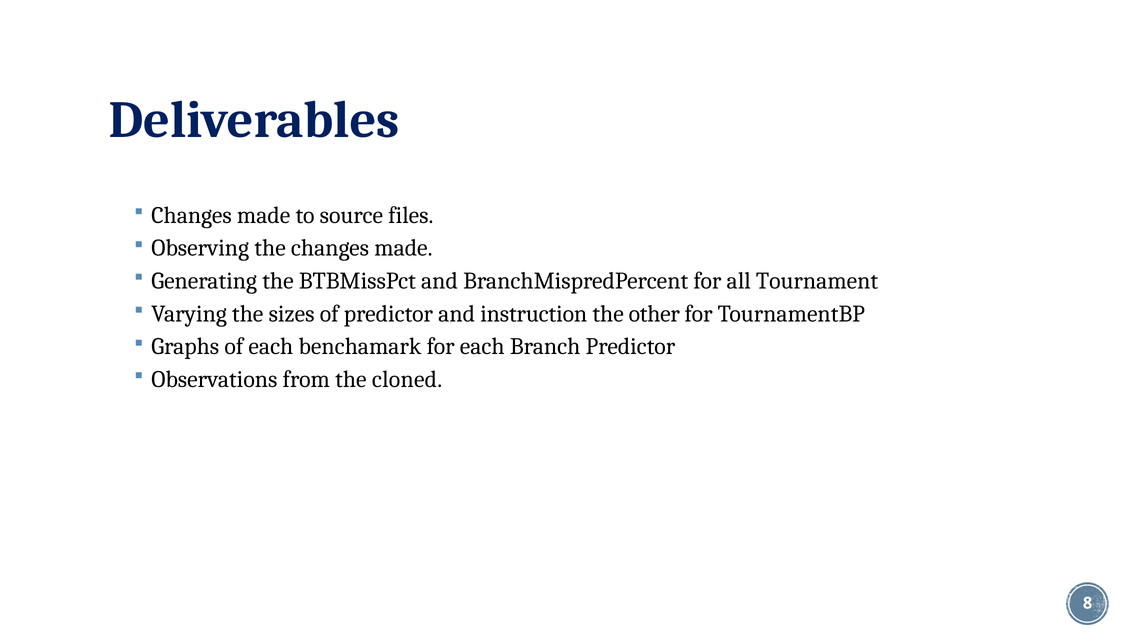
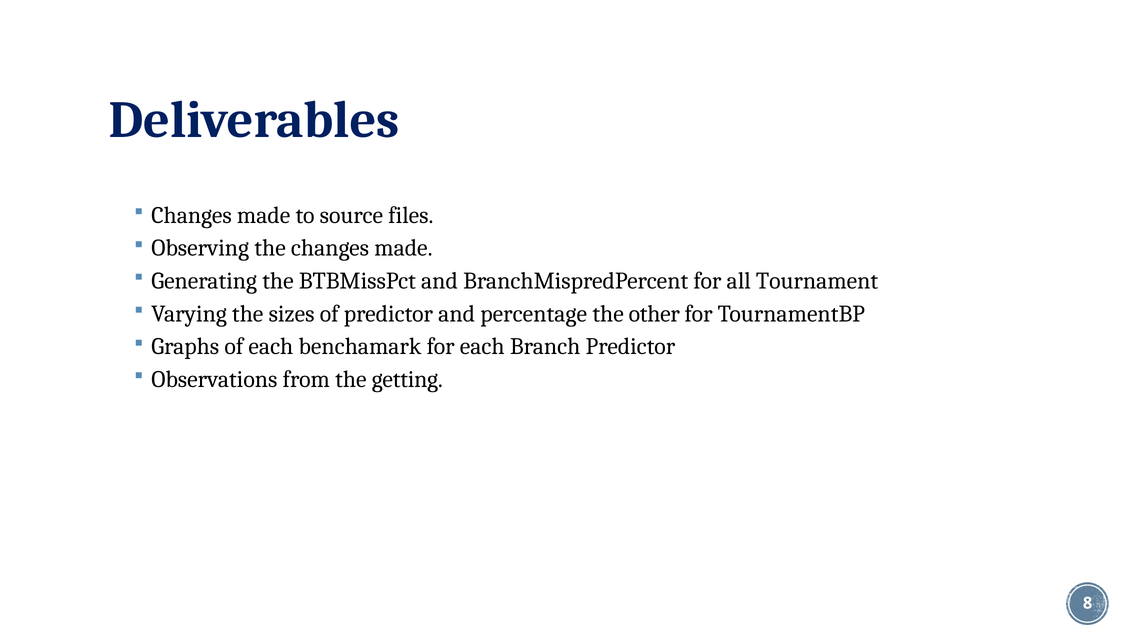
instruction: instruction -> percentage (534, 314)
cloned: cloned -> getting (407, 379)
